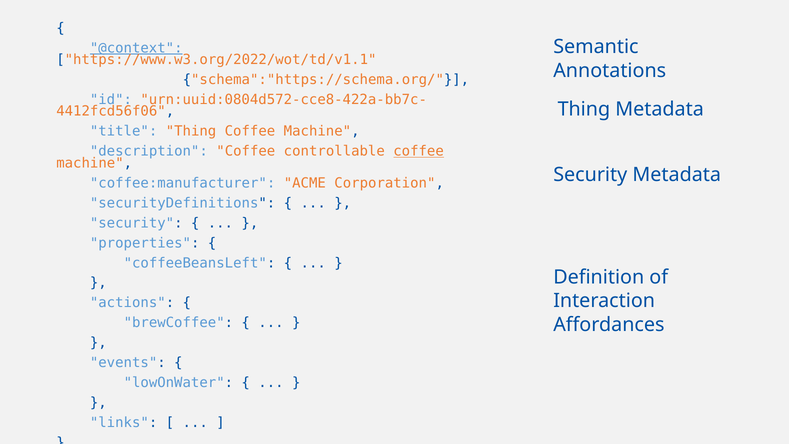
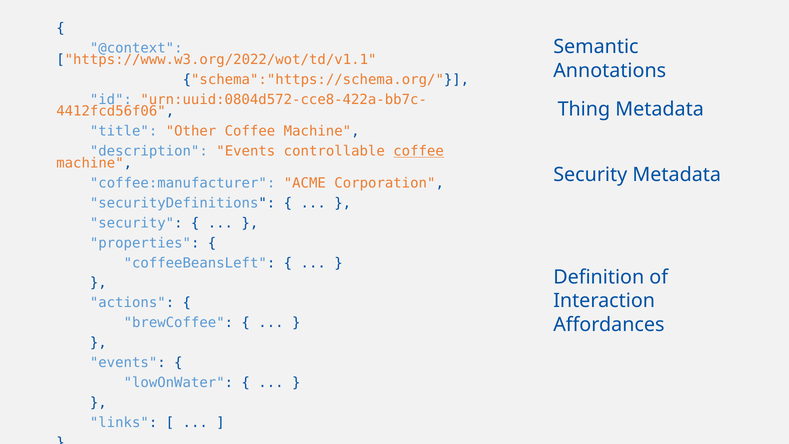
@context underline: present -> none (136, 48)
title Thing: Thing -> Other (191, 131)
description Coffee: Coffee -> Events (246, 151)
